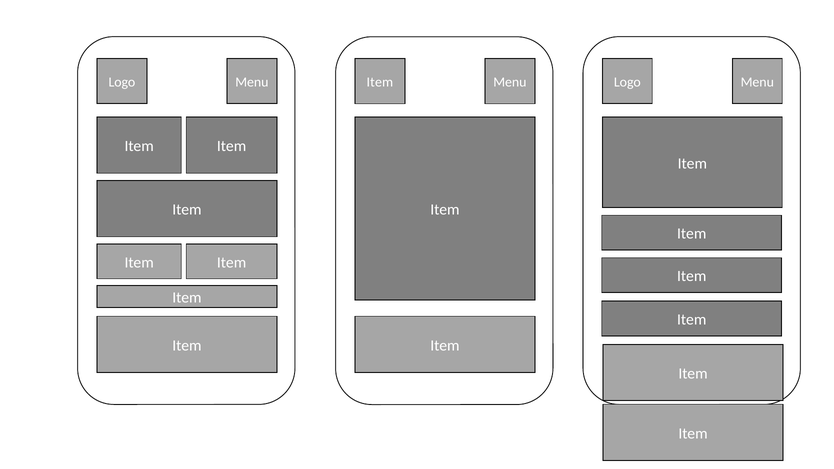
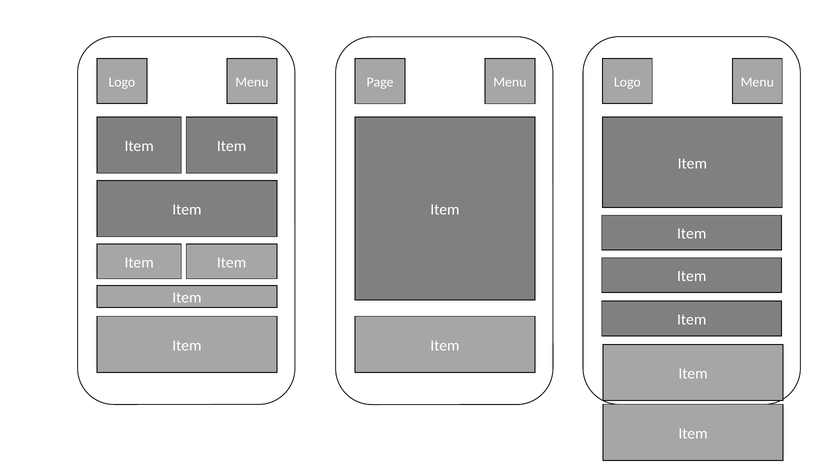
Item: Item -> Page (380, 82)
